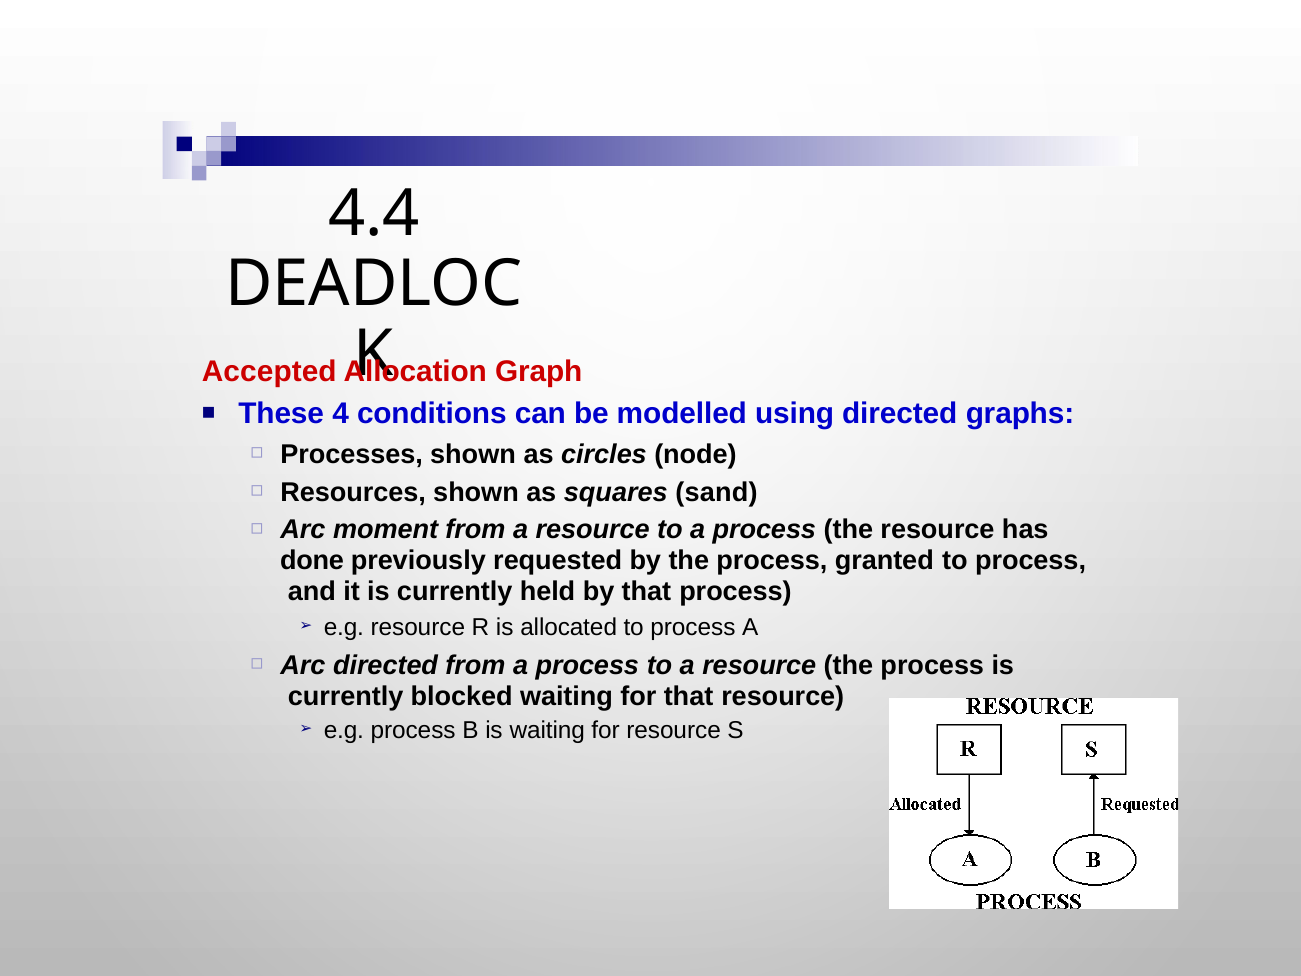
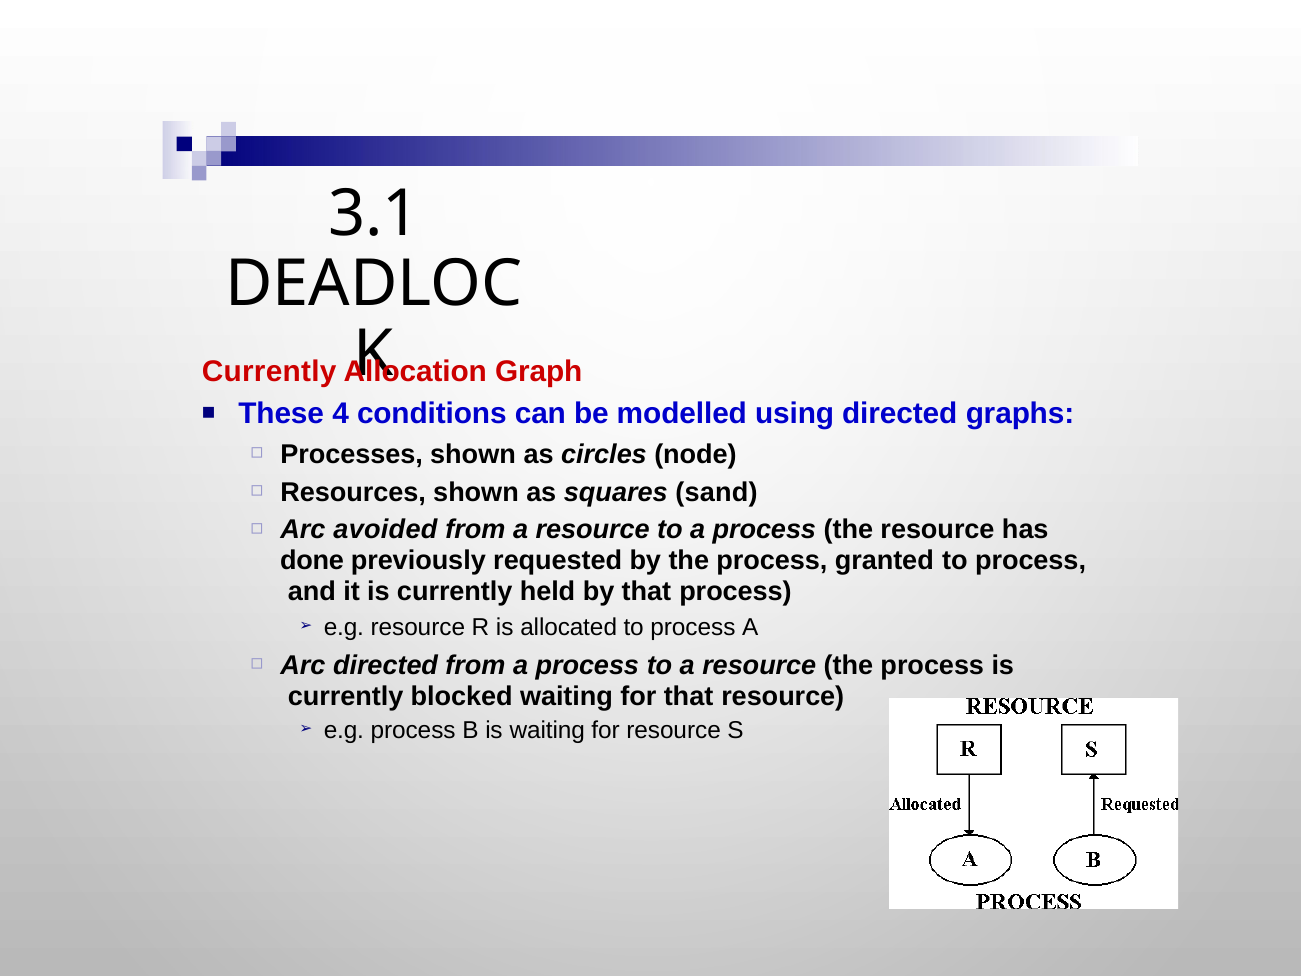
4.4: 4.4 -> 3.1 (374, 214)
Accepted: Accepted -> Currently (269, 372)
moment: moment -> avoided (385, 529)
